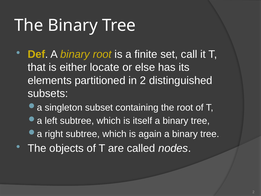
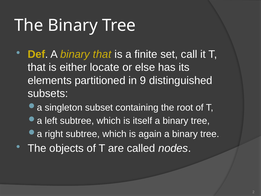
binary root: root -> that (102, 54)
in 2: 2 -> 9 (143, 80)
